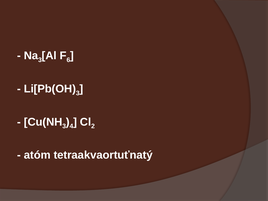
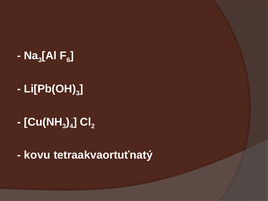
atóm: atóm -> kovu (37, 155)
